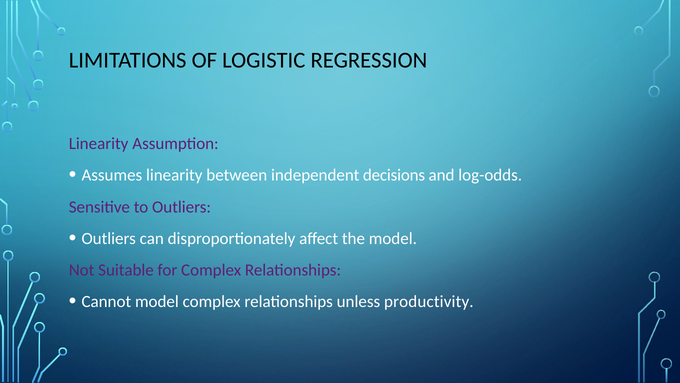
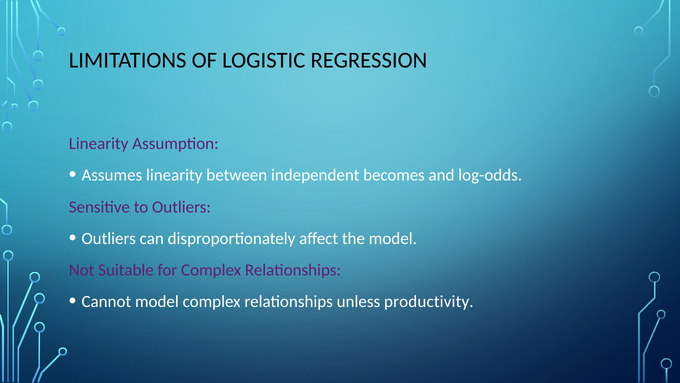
decisions: decisions -> becomes (394, 175)
